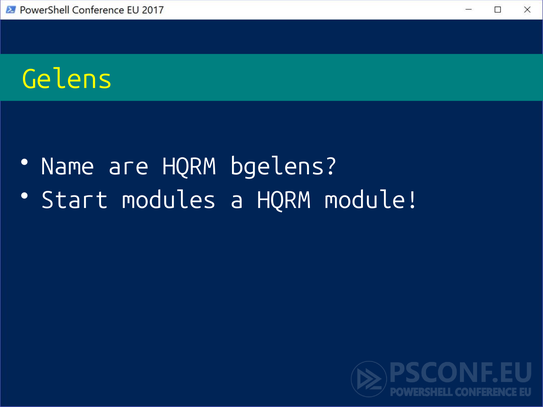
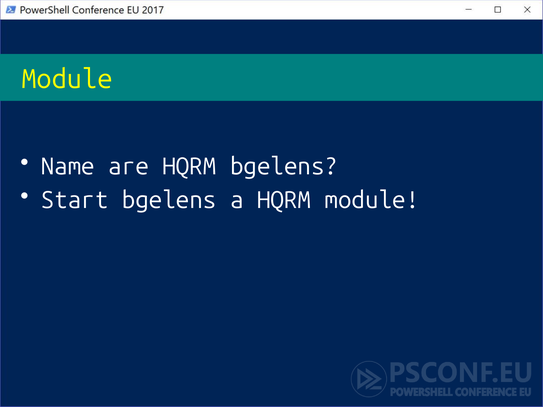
Gelens: Gelens -> Module (67, 79)
Start modules: modules -> bgelens (169, 200)
